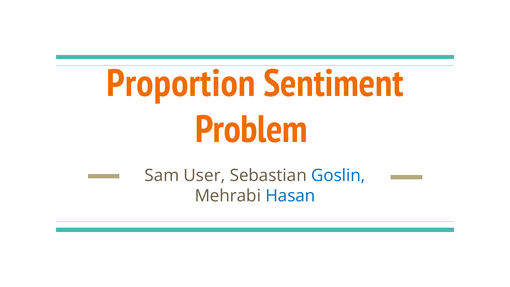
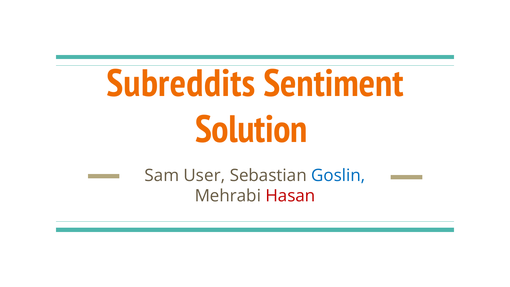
Proportion: Proportion -> Subreddits (181, 83)
Problem: Problem -> Solution (251, 129)
Hasan colour: blue -> red (290, 196)
